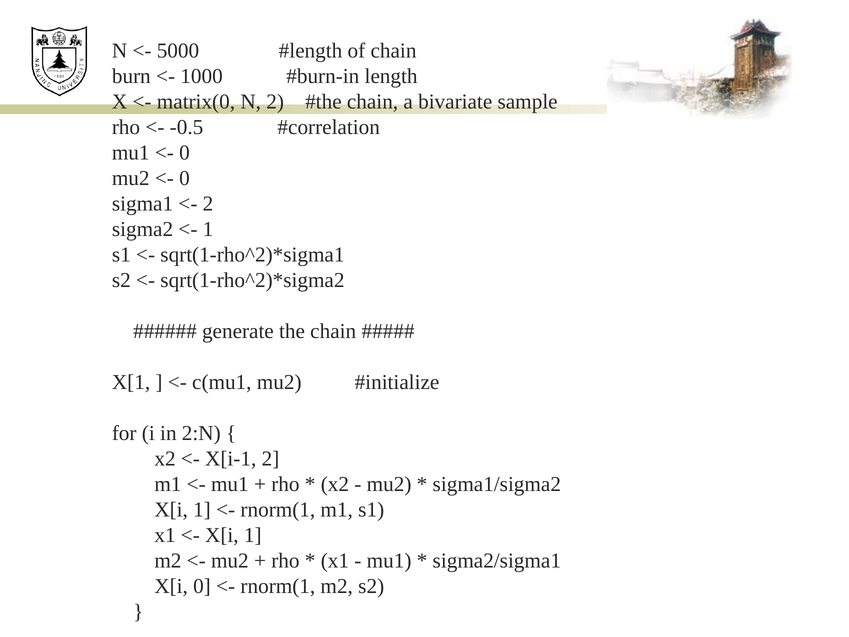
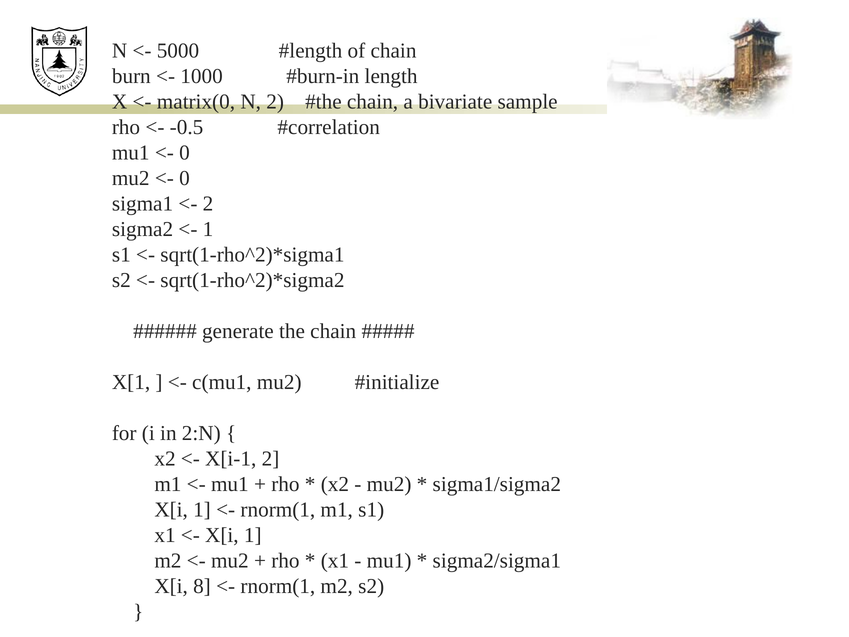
X[i 0: 0 -> 8 (202, 586)
